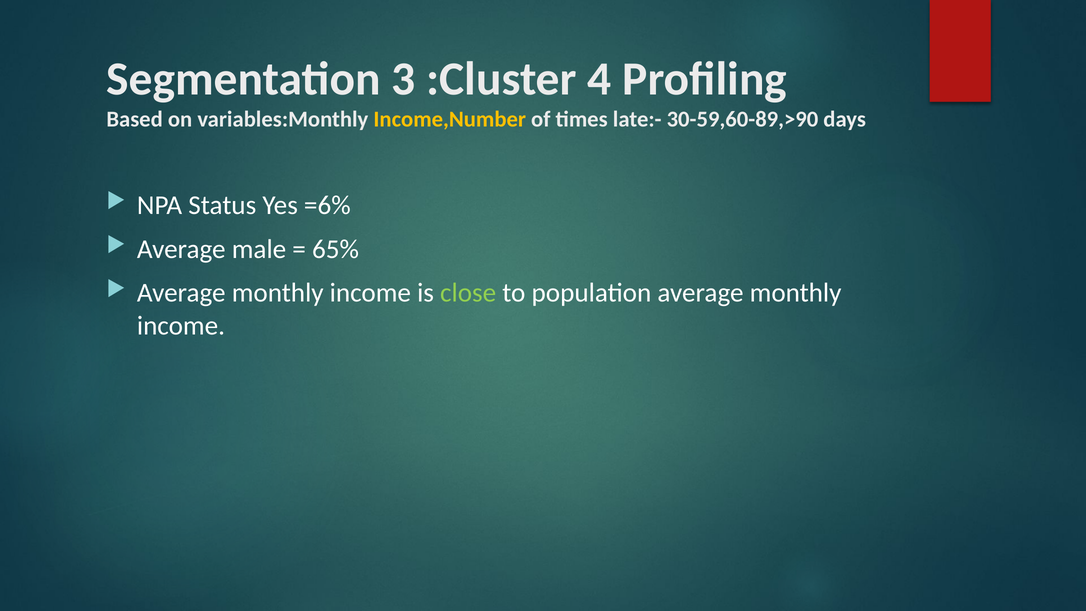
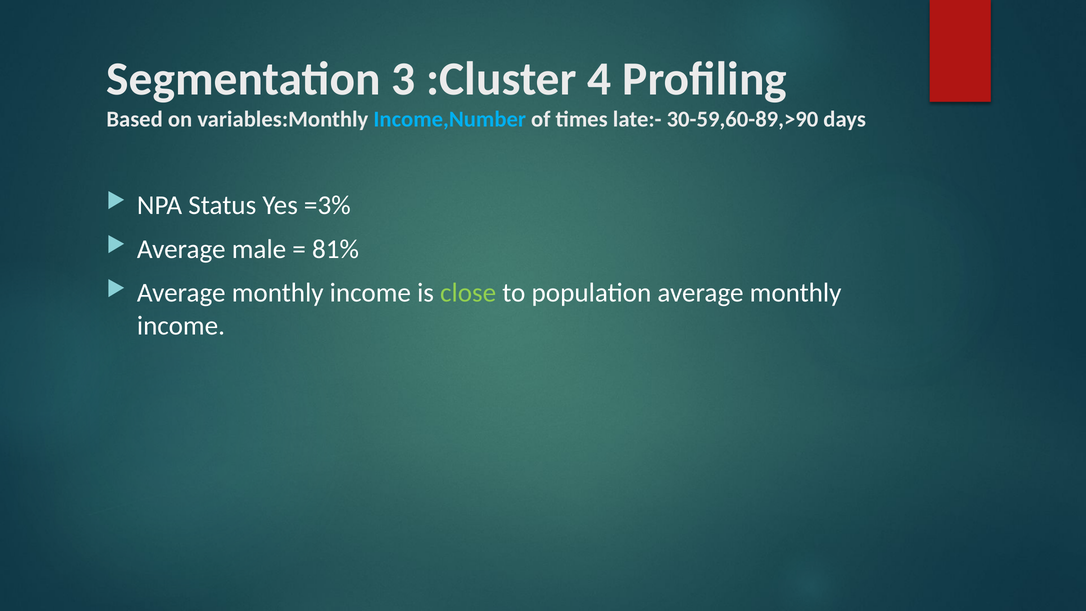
Income,Number colour: yellow -> light blue (450, 119)
=6%: =6% -> =3% (327, 205)
65%: 65% -> 81% (335, 249)
